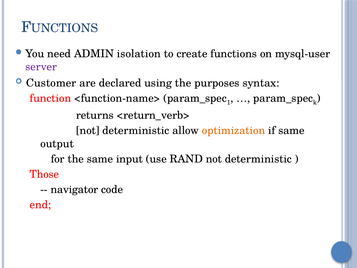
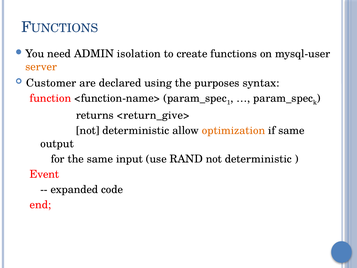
server colour: purple -> orange (41, 67)
<return_verb>: <return_verb> -> <return_give> (153, 115)
Those: Those -> Event (44, 174)
navigator: navigator -> expanded (74, 189)
